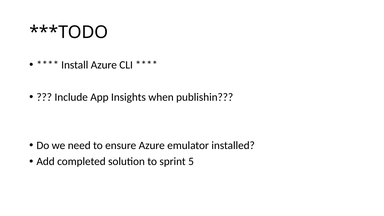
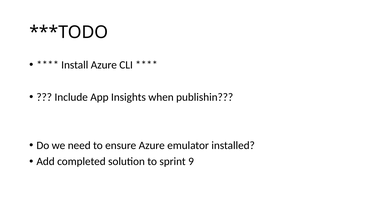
5: 5 -> 9 (191, 162)
